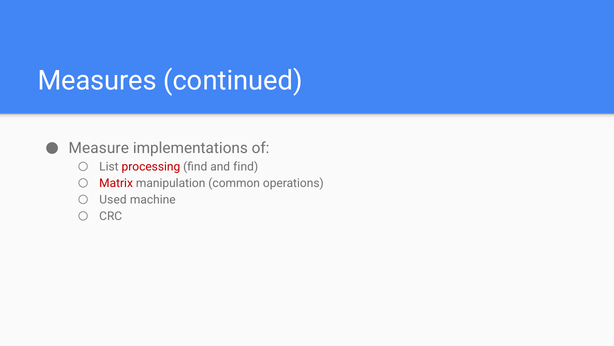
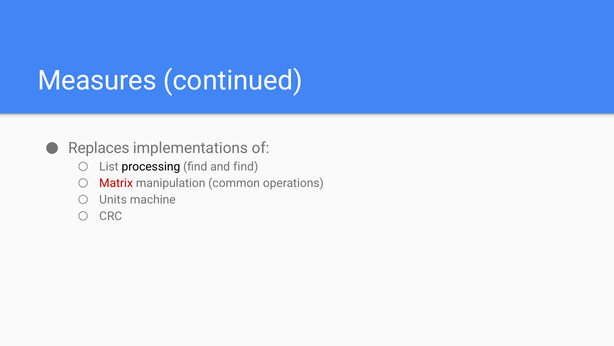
Measure: Measure -> Replaces (99, 148)
processing colour: red -> black (151, 166)
Used: Used -> Units (113, 199)
